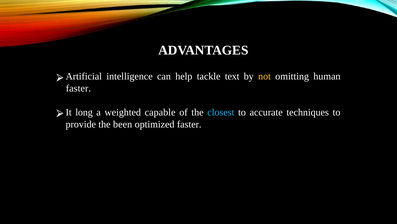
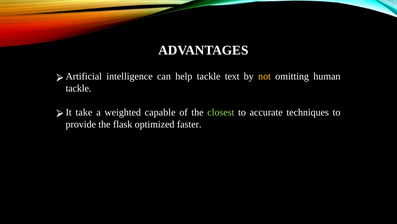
faster: faster -> tackle (78, 88)
long: long -> take (84, 112)
closest colour: light blue -> light green (221, 112)
been: been -> flask (123, 124)
